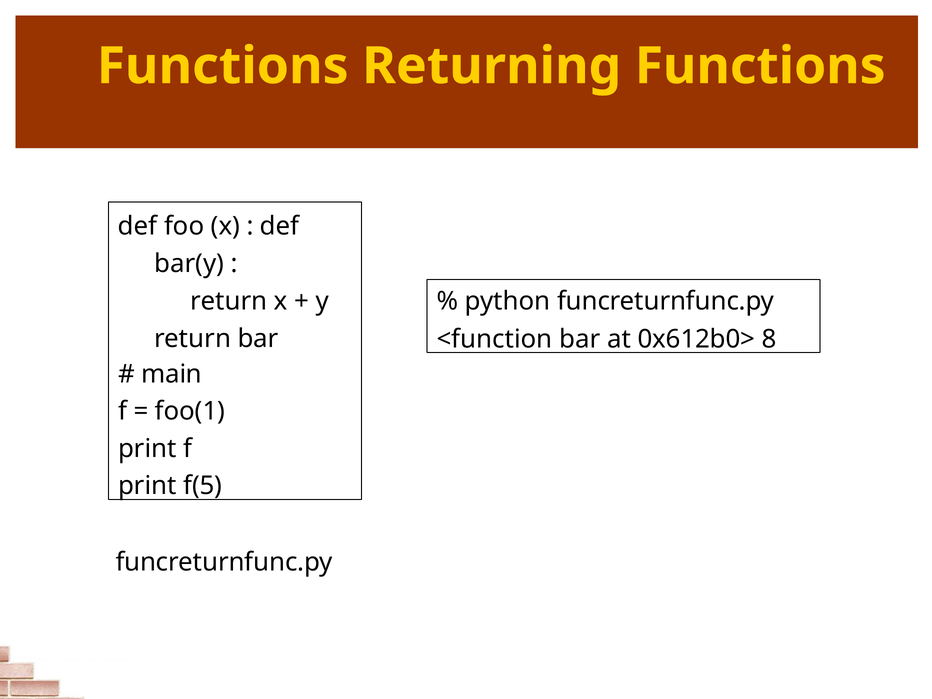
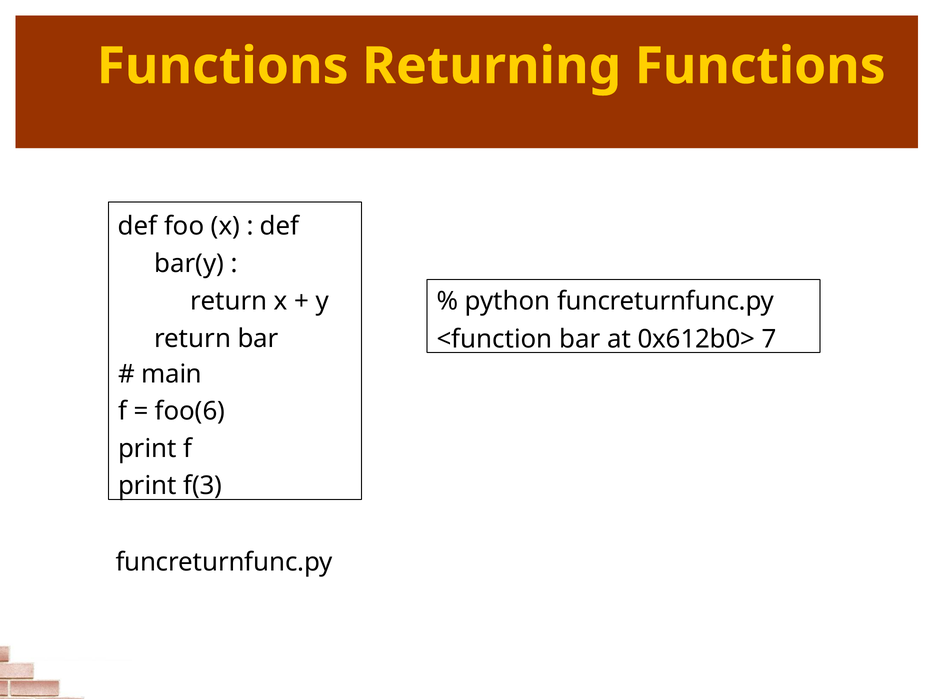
8: 8 -> 7 (769, 339)
foo(1: foo(1 -> foo(6 (190, 411)
f(5: f(5 -> f(3 (203, 486)
